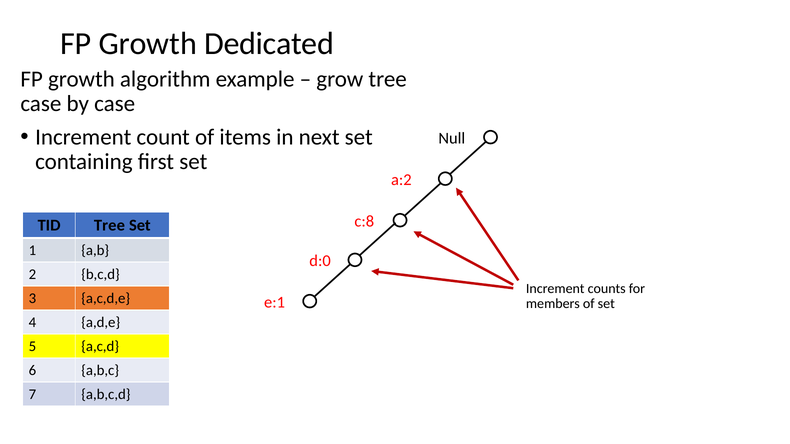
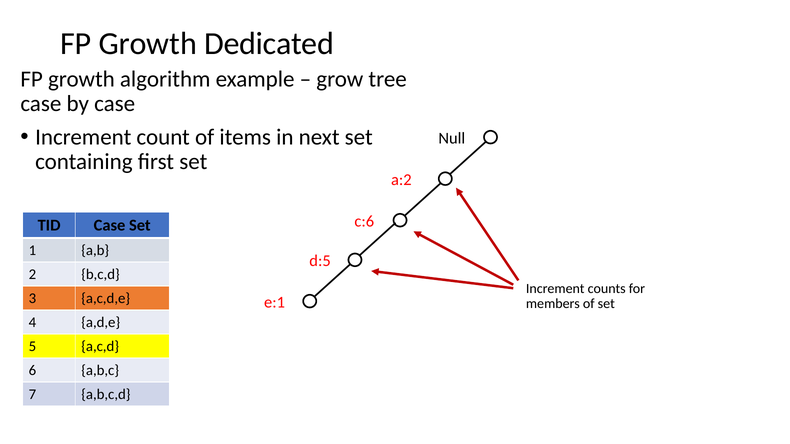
c:8: c:8 -> c:6 (364, 221)
TID Tree: Tree -> Case (110, 226)
d:0: d:0 -> d:5 (320, 261)
